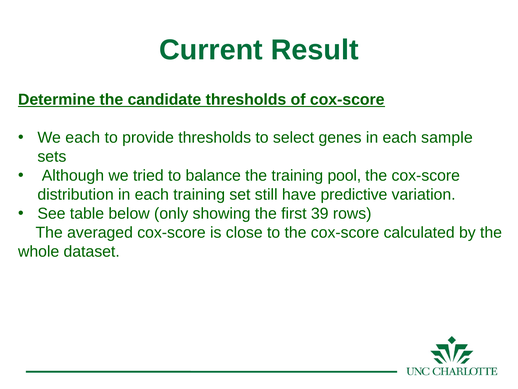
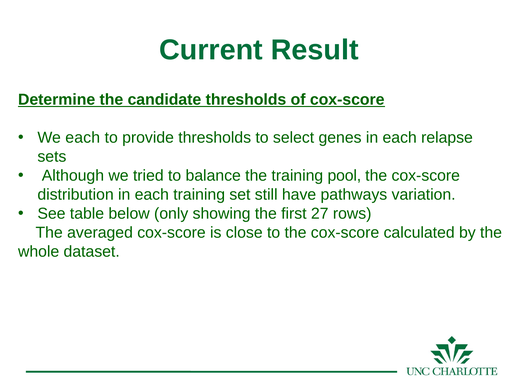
sample: sample -> relapse (447, 137)
predictive: predictive -> pathways (354, 194)
39: 39 -> 27 (320, 213)
